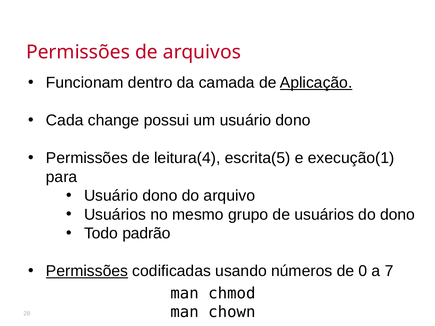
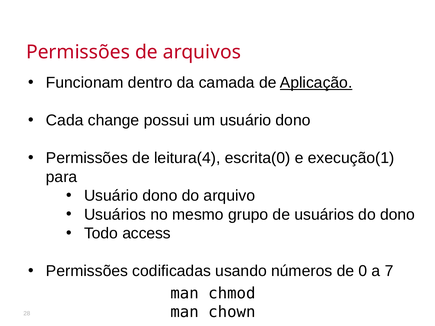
escrita(5: escrita(5 -> escrita(0 (258, 158)
padrão: padrão -> access (146, 234)
Permissões underline: present -> none (87, 271)
